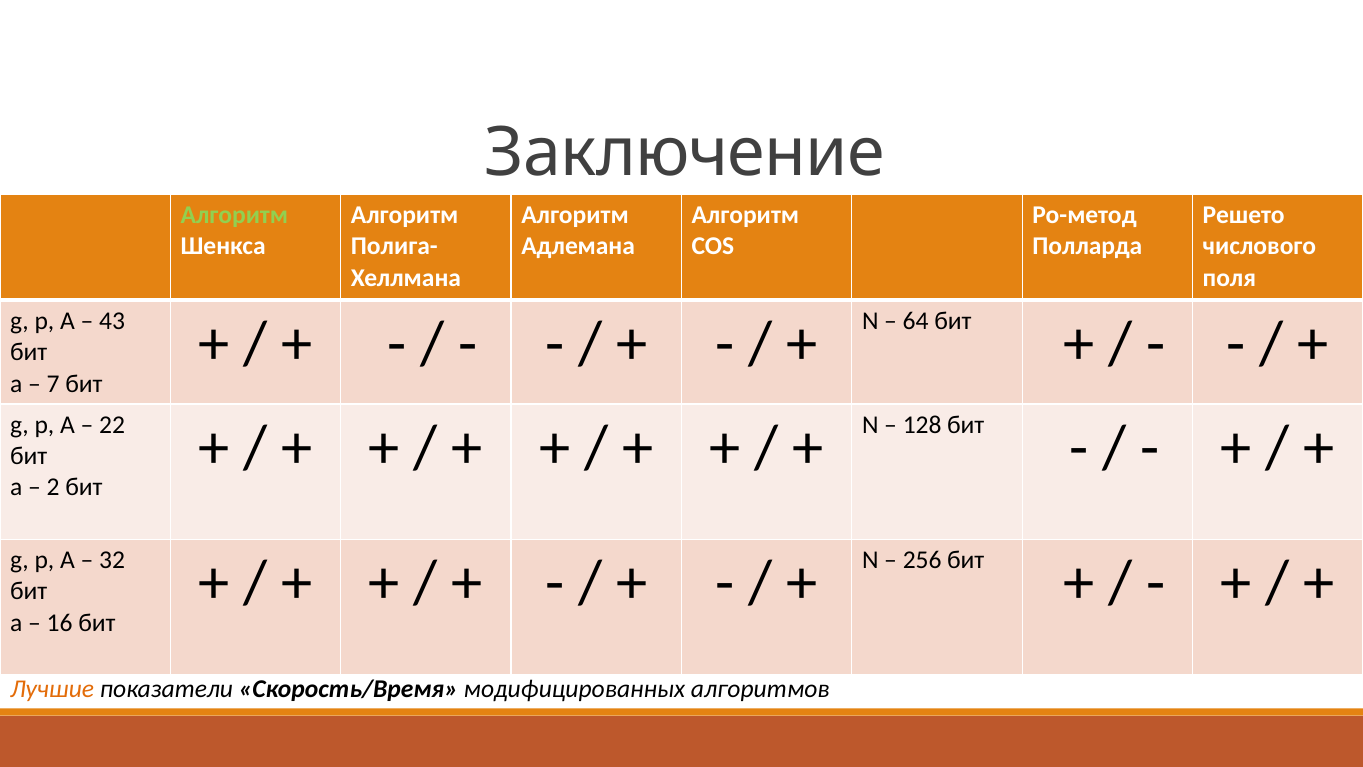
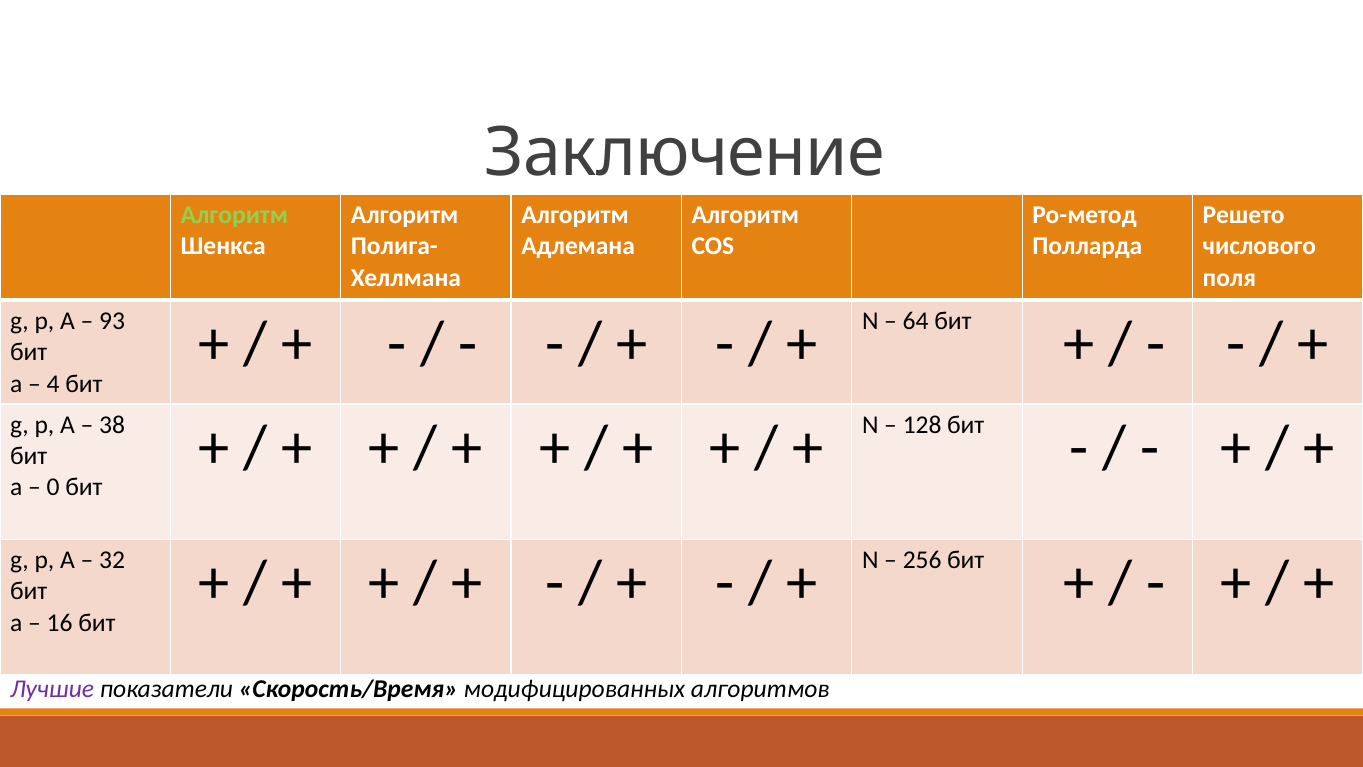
43: 43 -> 93 (112, 321)
7: 7 -> 4 (53, 383)
22: 22 -> 38 (112, 425)
2: 2 -> 0 (53, 487)
Лучшие colour: orange -> purple (52, 689)
